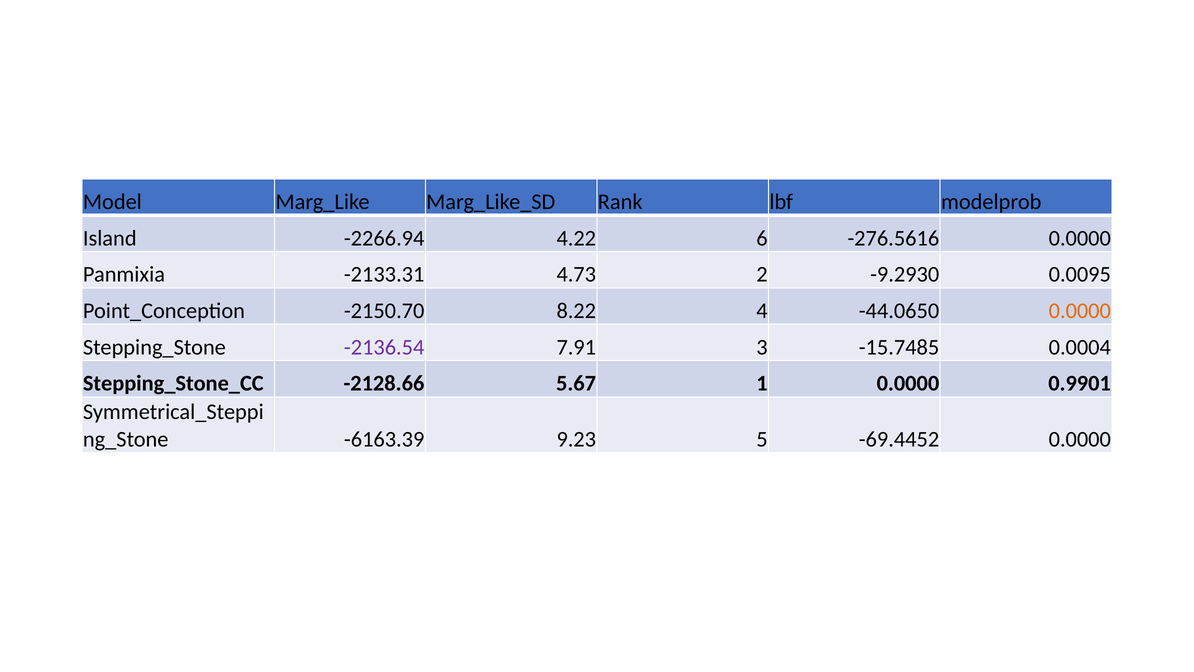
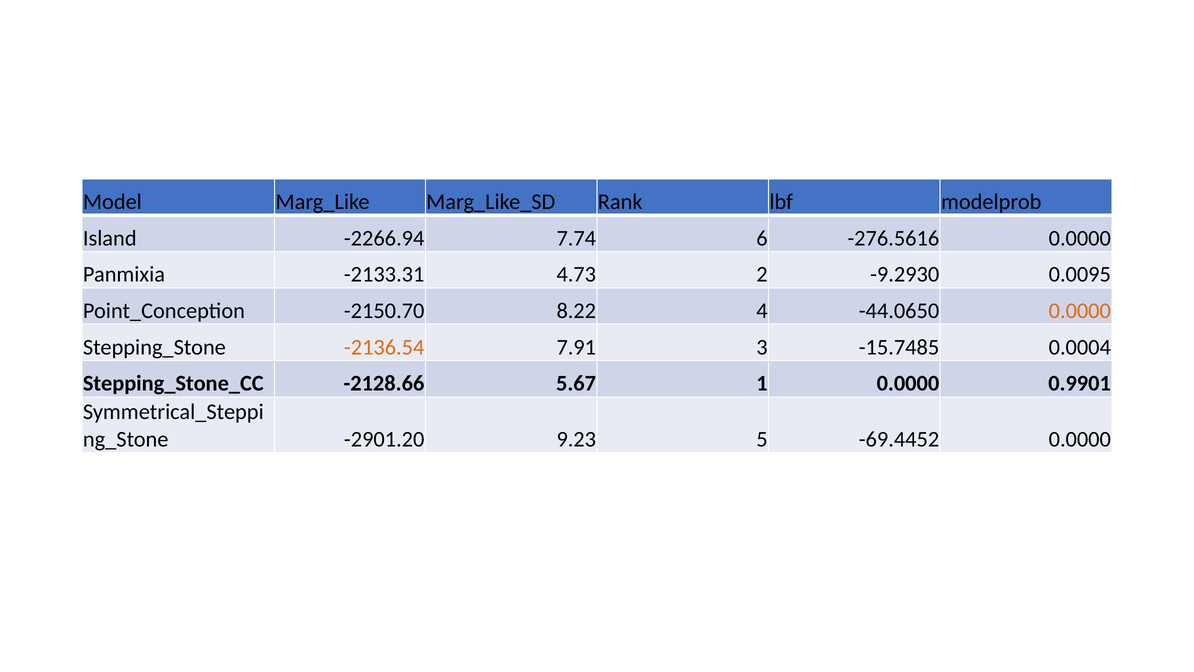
4.22: 4.22 -> 7.74 (576, 238)
-2136.54 colour: purple -> orange (384, 347)
-6163.39: -6163.39 -> -2901.20 (384, 439)
